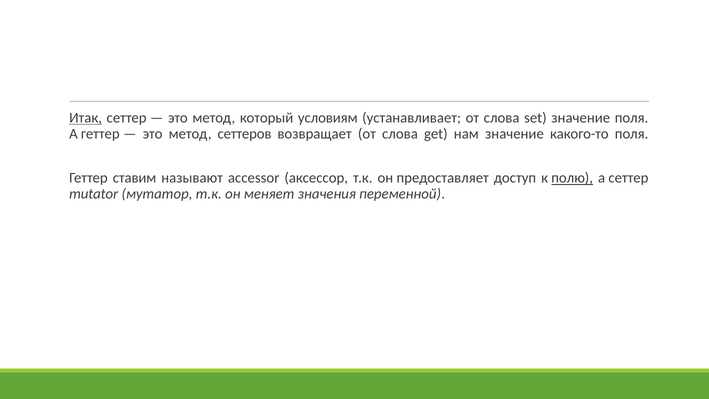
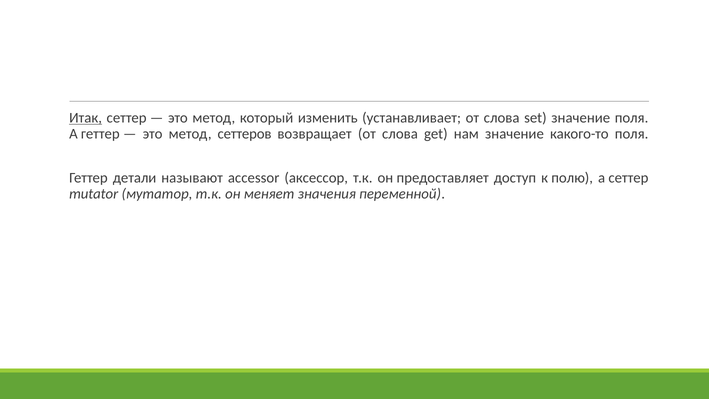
условиям: условиям -> изменить (328, 118)
ставим: ставим -> детали (135, 178)
полю underline: present -> none (572, 178)
